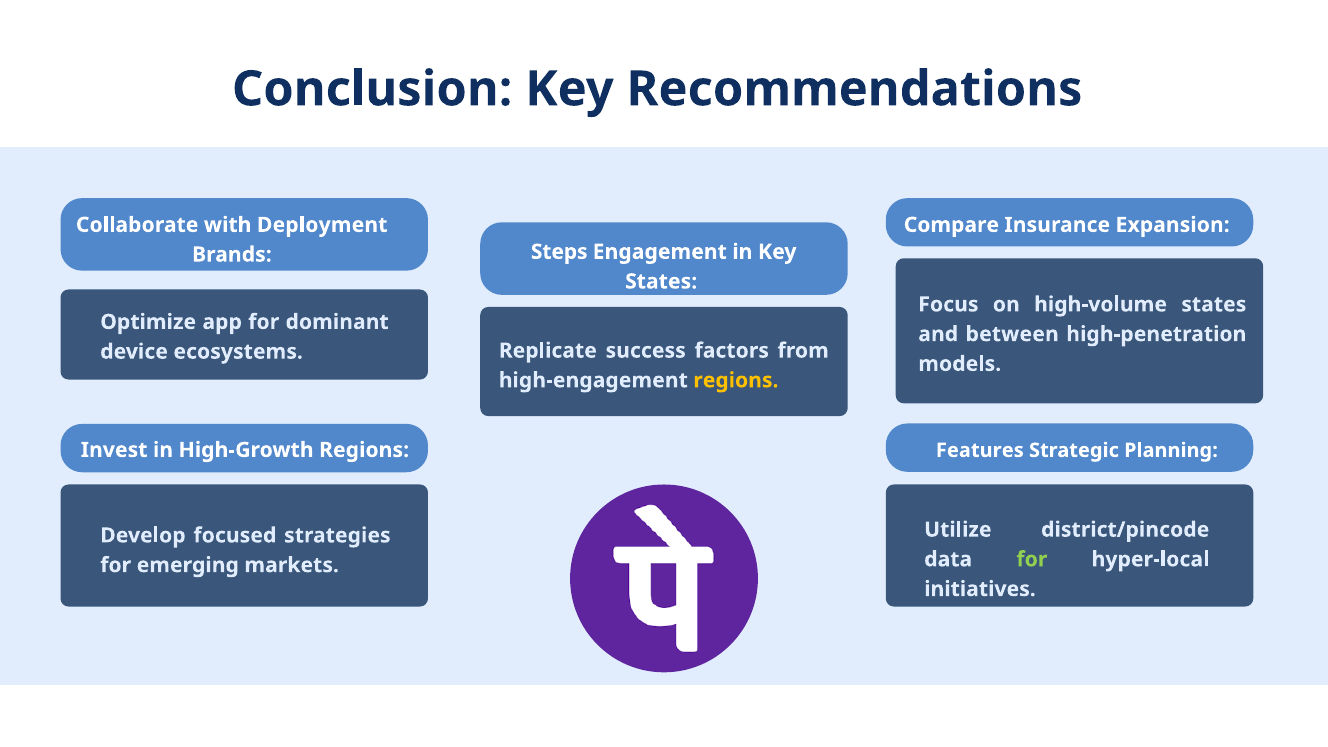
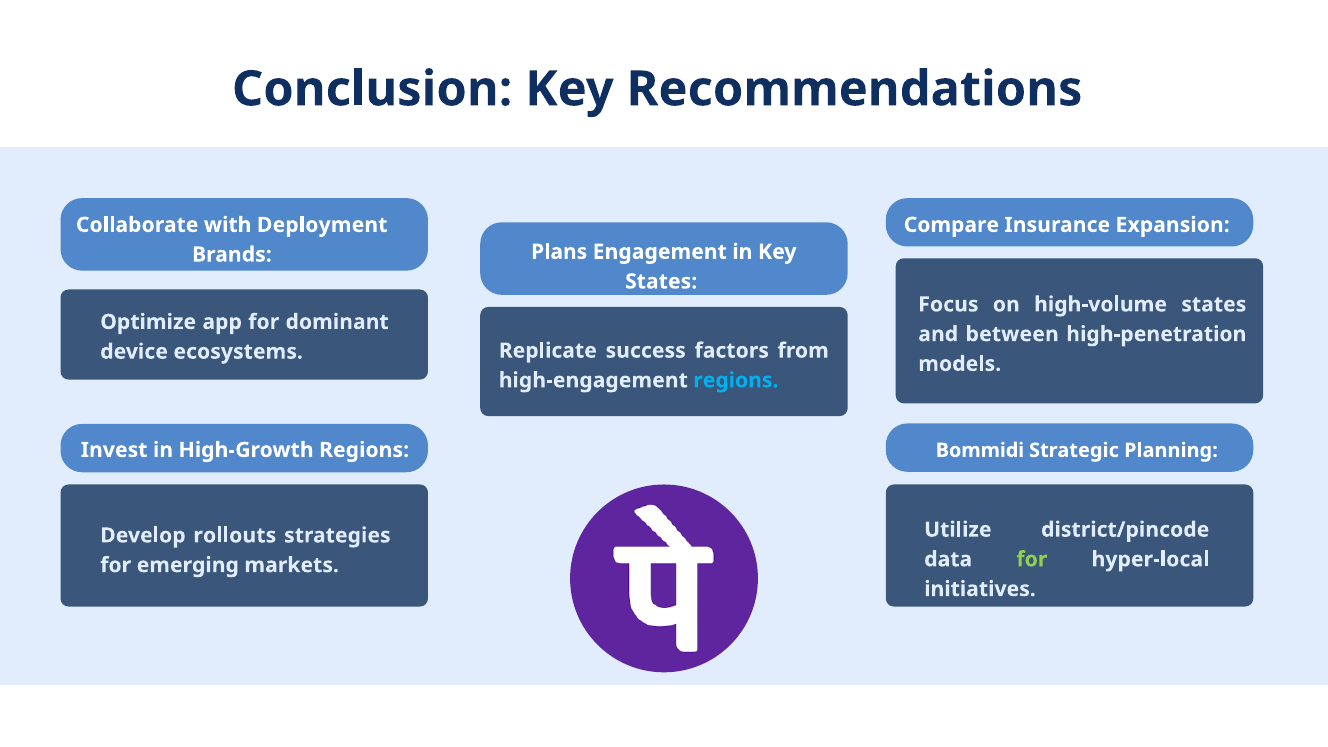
Steps: Steps -> Plans (559, 252)
regions colour: yellow -> light blue (736, 380)
Features: Features -> Bommidi (980, 450)
focused: focused -> rollouts (235, 535)
